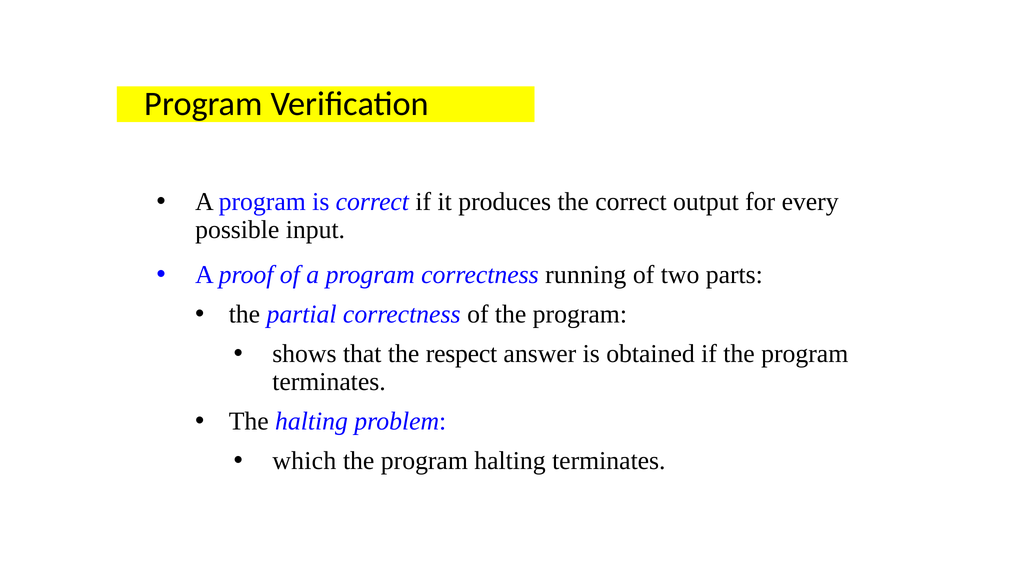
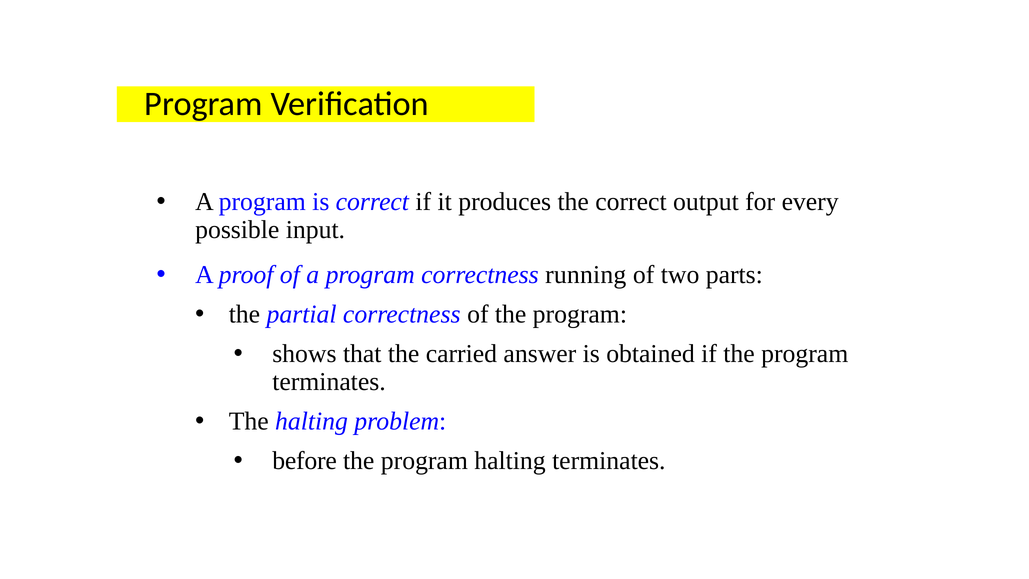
respect: respect -> carried (461, 354)
which: which -> before (305, 461)
